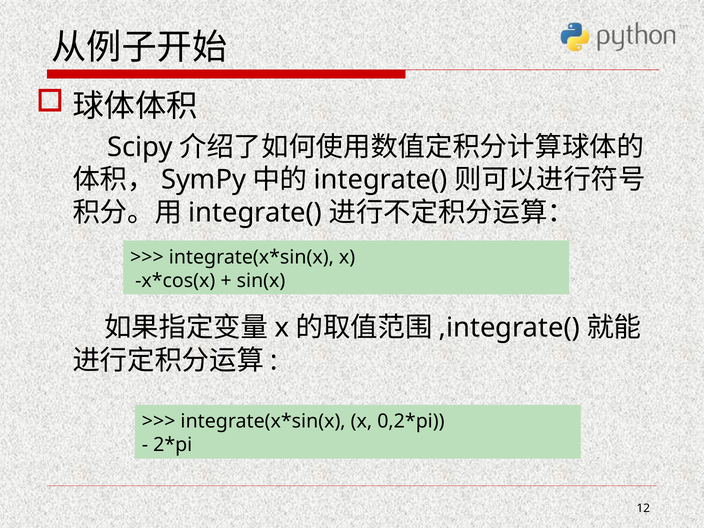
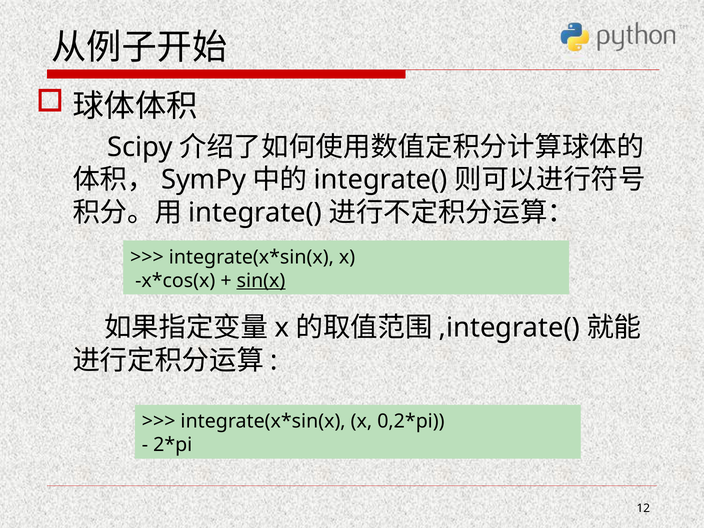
sin(x underline: none -> present (261, 281)
